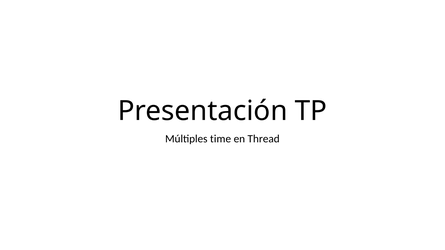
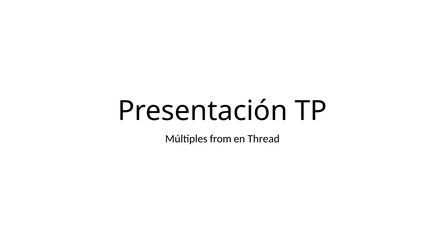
time: time -> from (221, 139)
